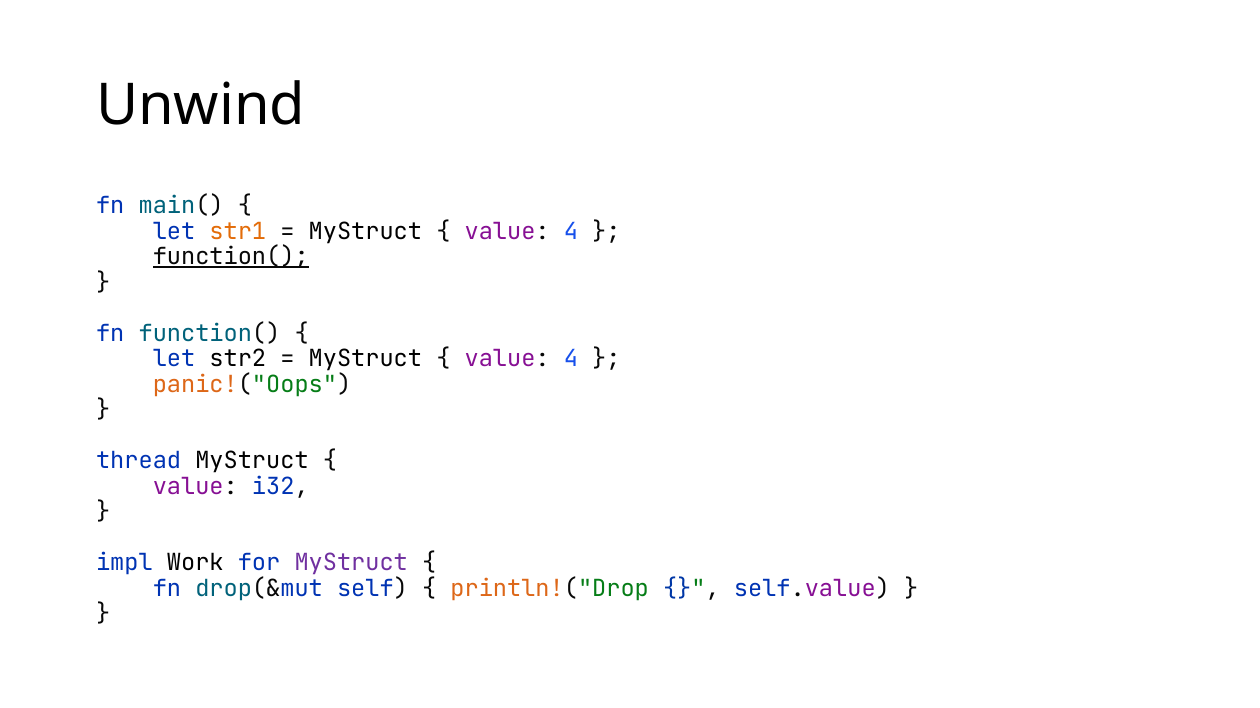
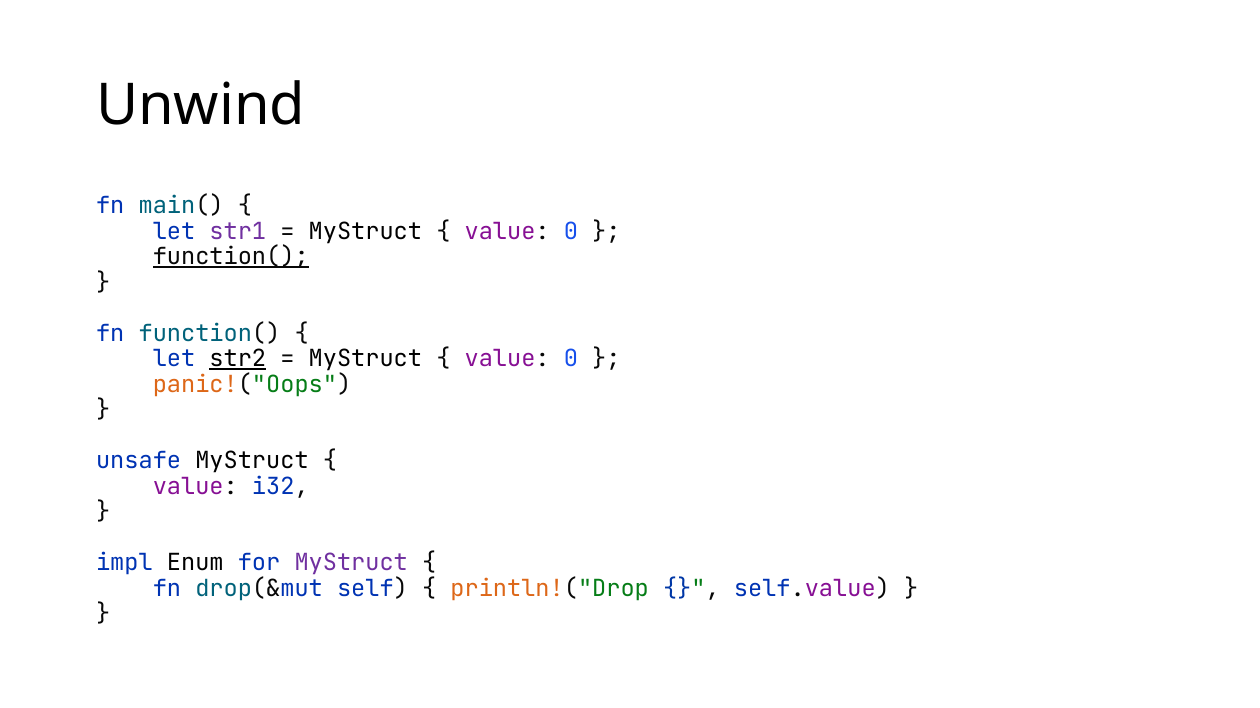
str1 colour: orange -> purple (238, 232)
4: 4 -> 0 (571, 232)
str2 underline: none -> present (238, 359)
4: 4 -> 0 (571, 359)
thread: thread -> unsafe (139, 461)
Work: Work -> Enum (195, 563)
